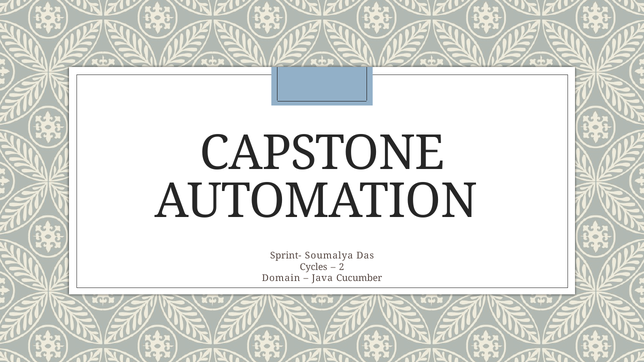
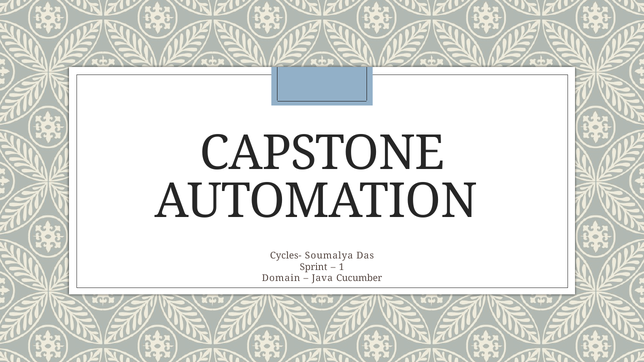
Sprint-: Sprint- -> Cycles- (286, 256)
Cycles: Cycles -> Sprint (314, 267)
2: 2 -> 1 (342, 267)
